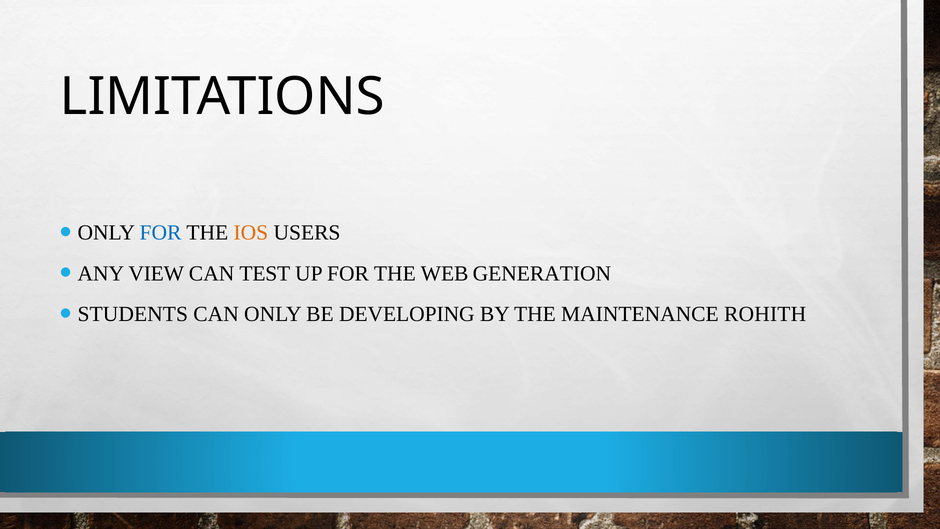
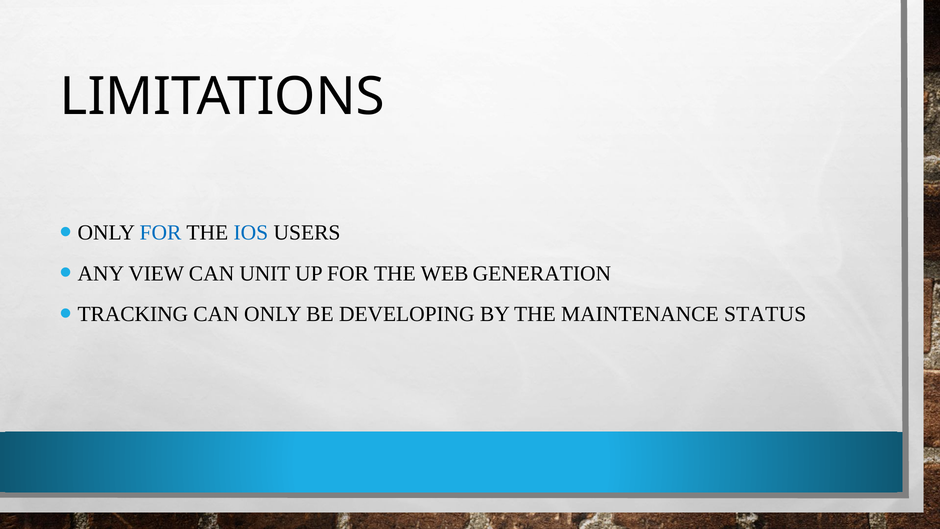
IOS colour: orange -> blue (251, 233)
TEST: TEST -> UNIT (265, 273)
STUDENTS: STUDENTS -> TRACKING (133, 314)
ROHITH: ROHITH -> STATUS (765, 314)
